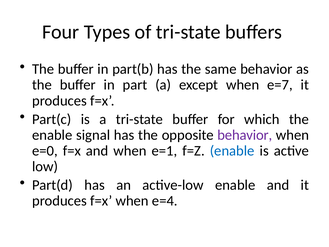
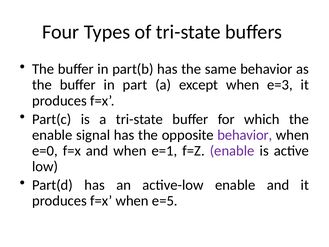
e=7: e=7 -> e=3 (280, 85)
enable colour: blue -> purple (232, 151)
e=4: e=4 -> e=5 (165, 201)
